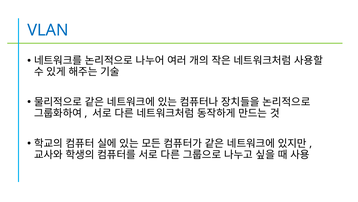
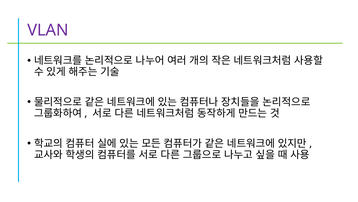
VLAN colour: blue -> purple (48, 30)
